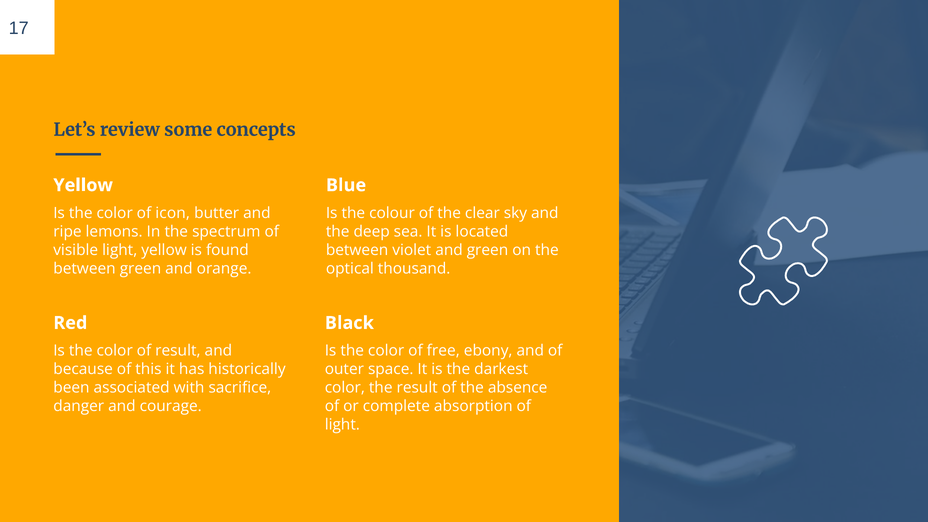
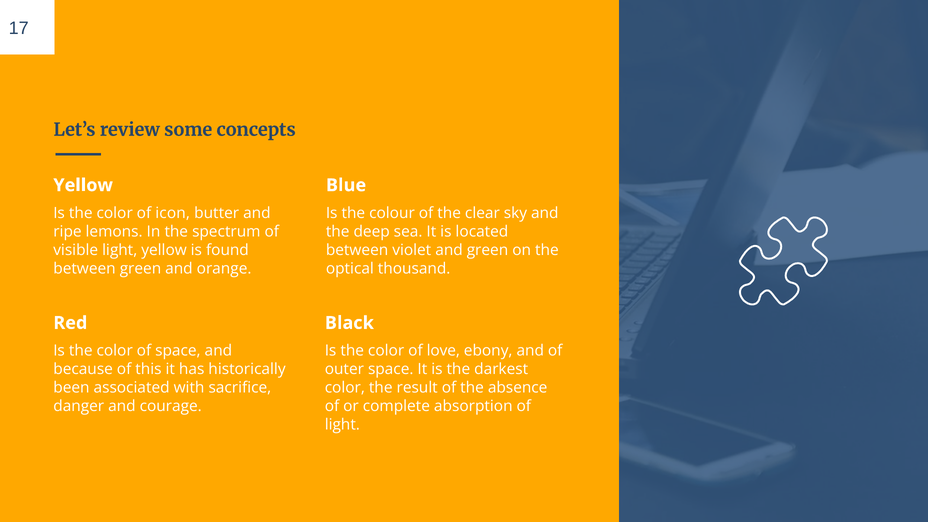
of result: result -> space (178, 351)
free: free -> love (443, 351)
